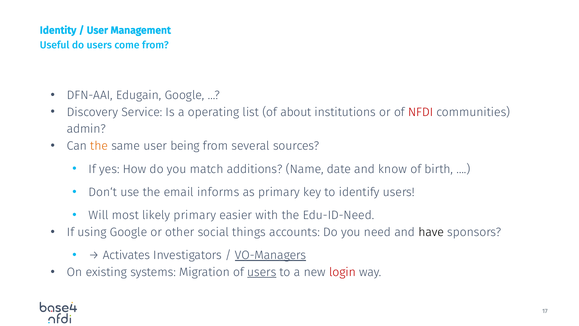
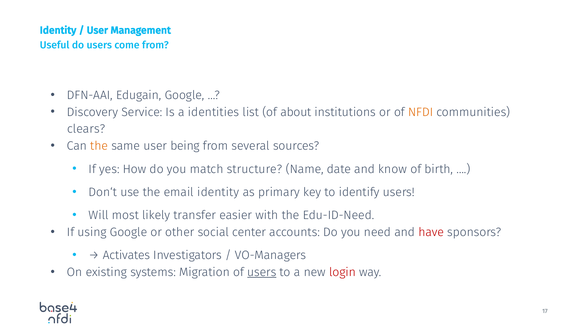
operating: operating -> identities (214, 112)
NFDI colour: red -> orange (421, 112)
admin: admin -> clears (86, 129)
additions: additions -> structure (255, 169)
email informs: informs -> identity (218, 192)
likely primary: primary -> transfer (195, 215)
things: things -> center (249, 232)
have colour: black -> red (431, 232)
VO-Managers underline: present -> none (271, 255)
